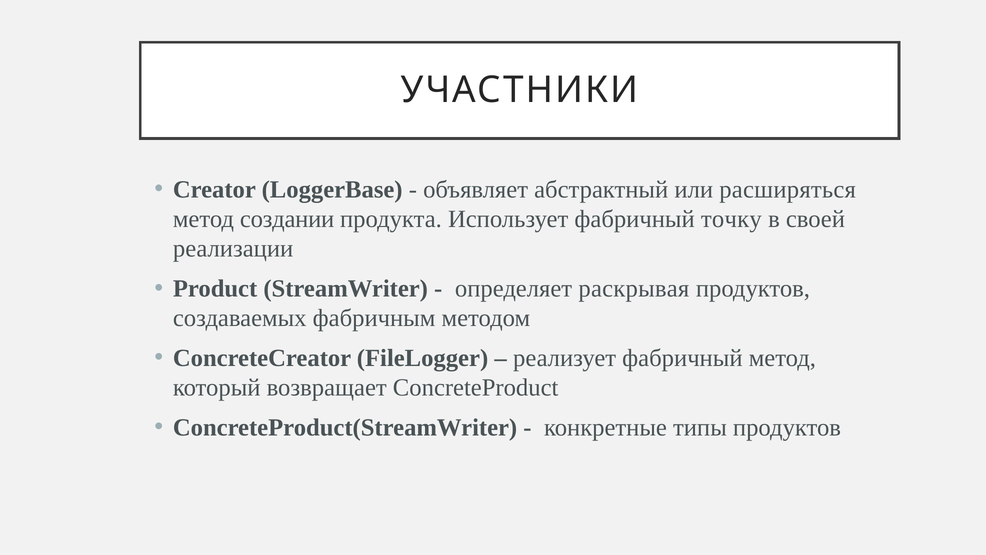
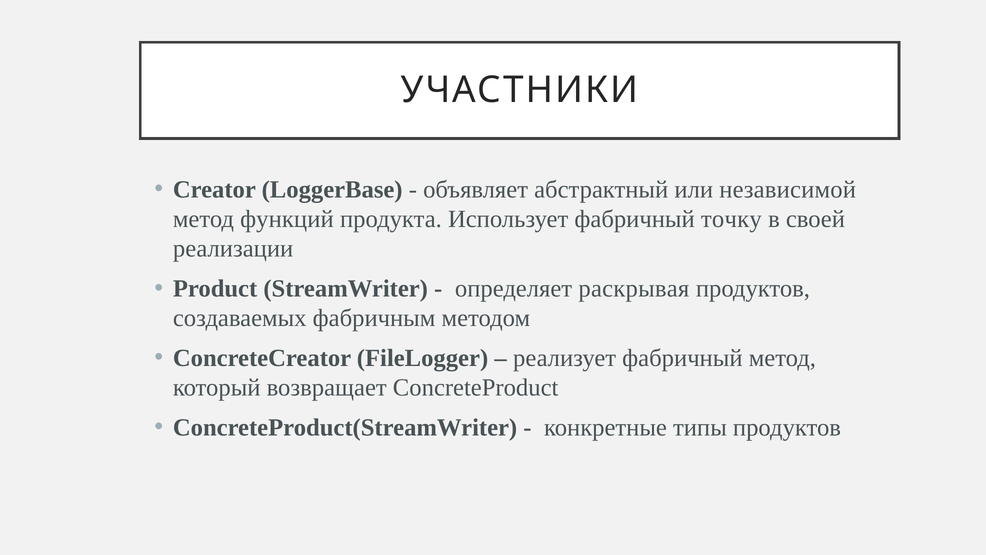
расширяться: расширяться -> независимой (788, 190)
создании: создании -> функций (287, 219)
